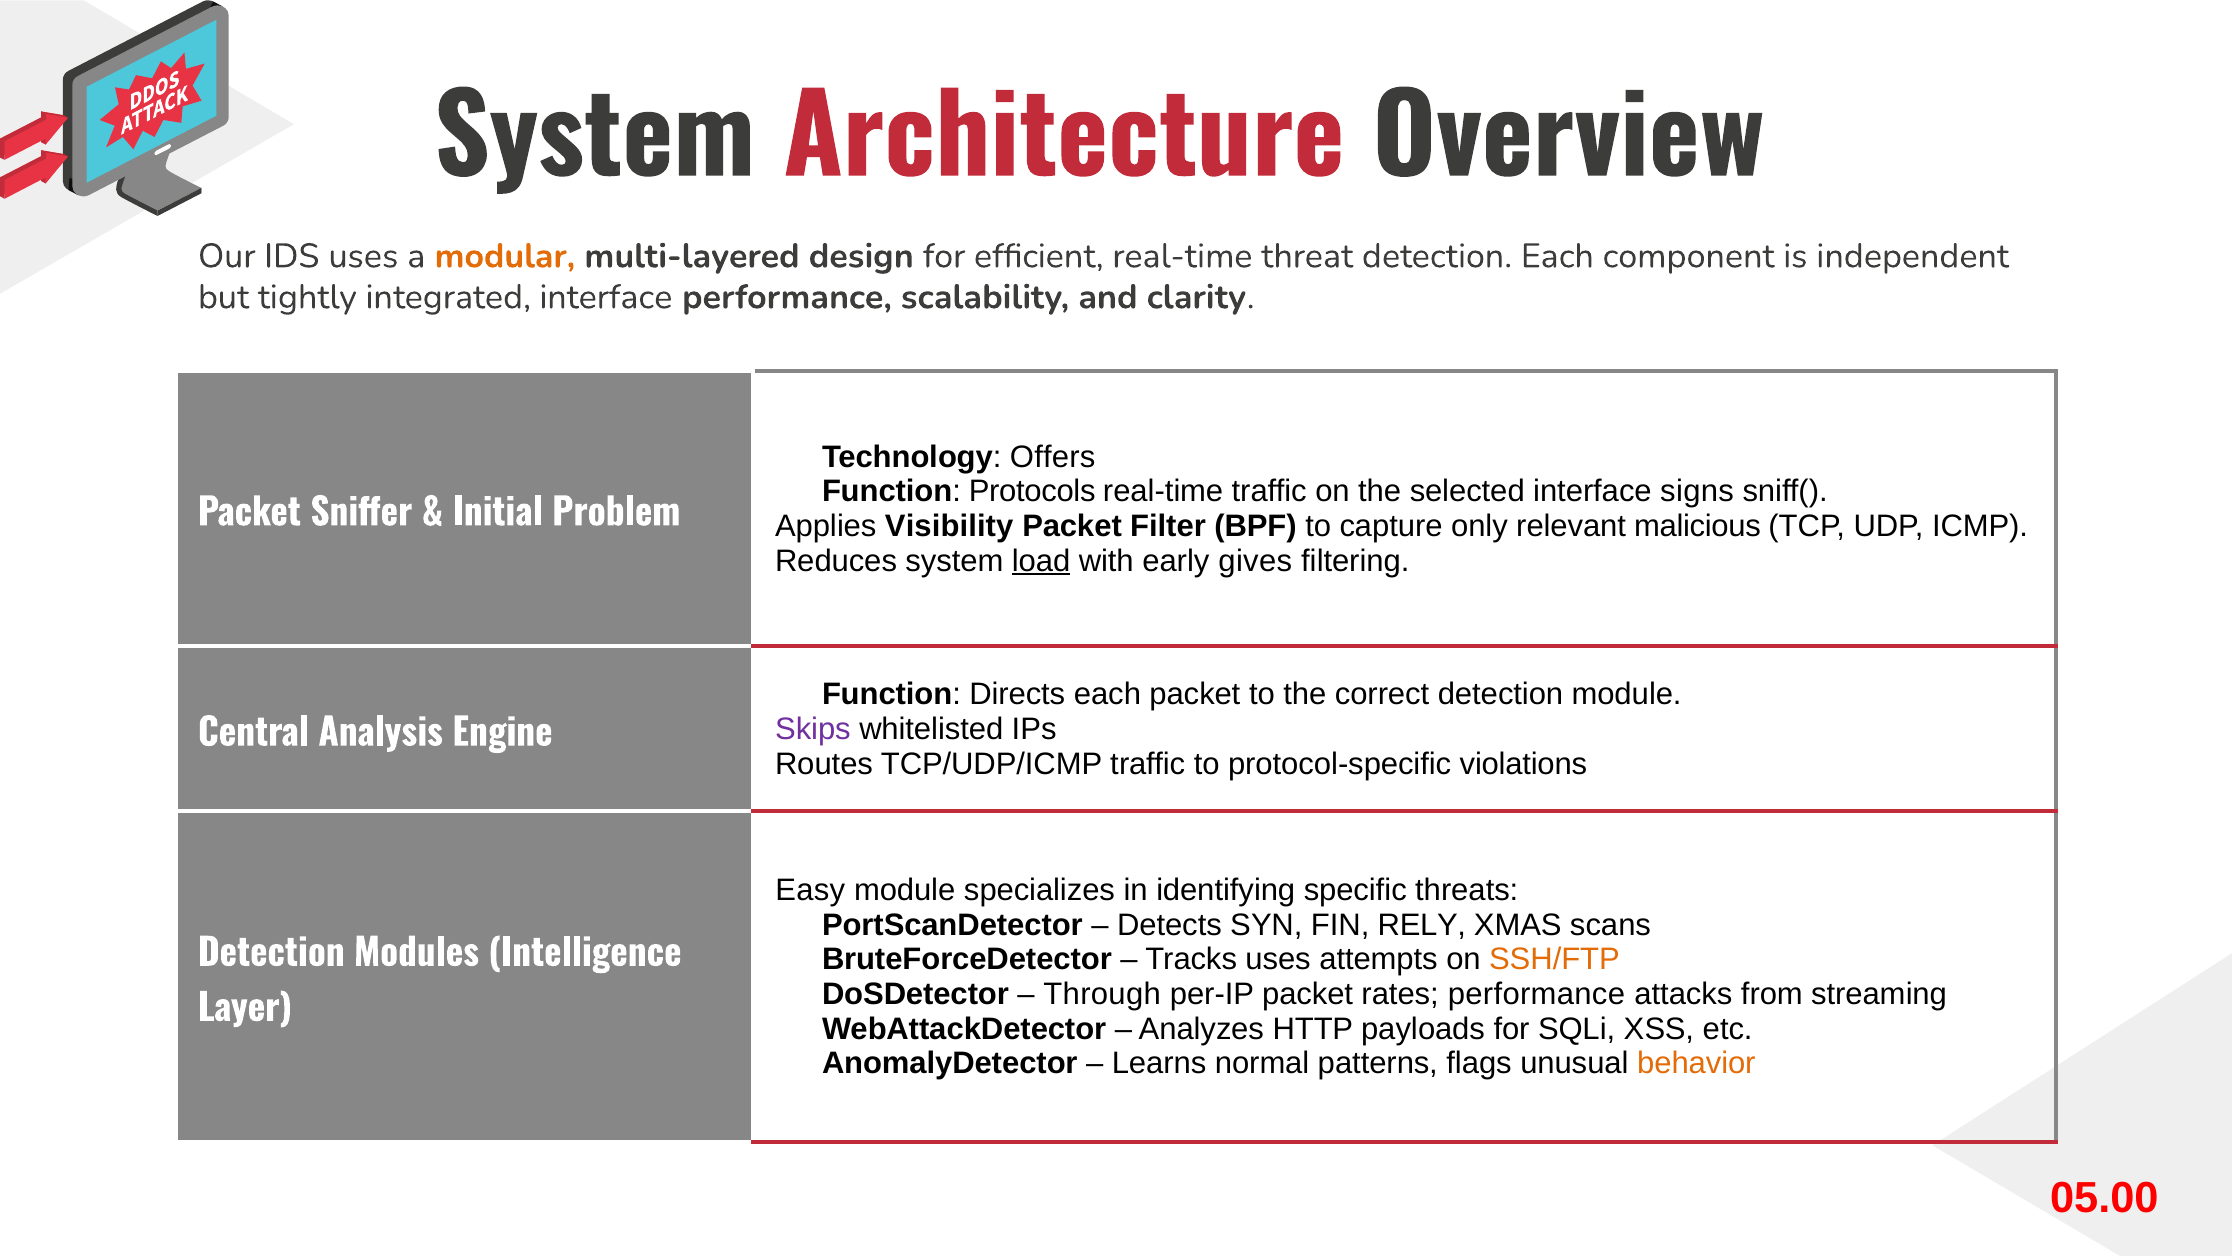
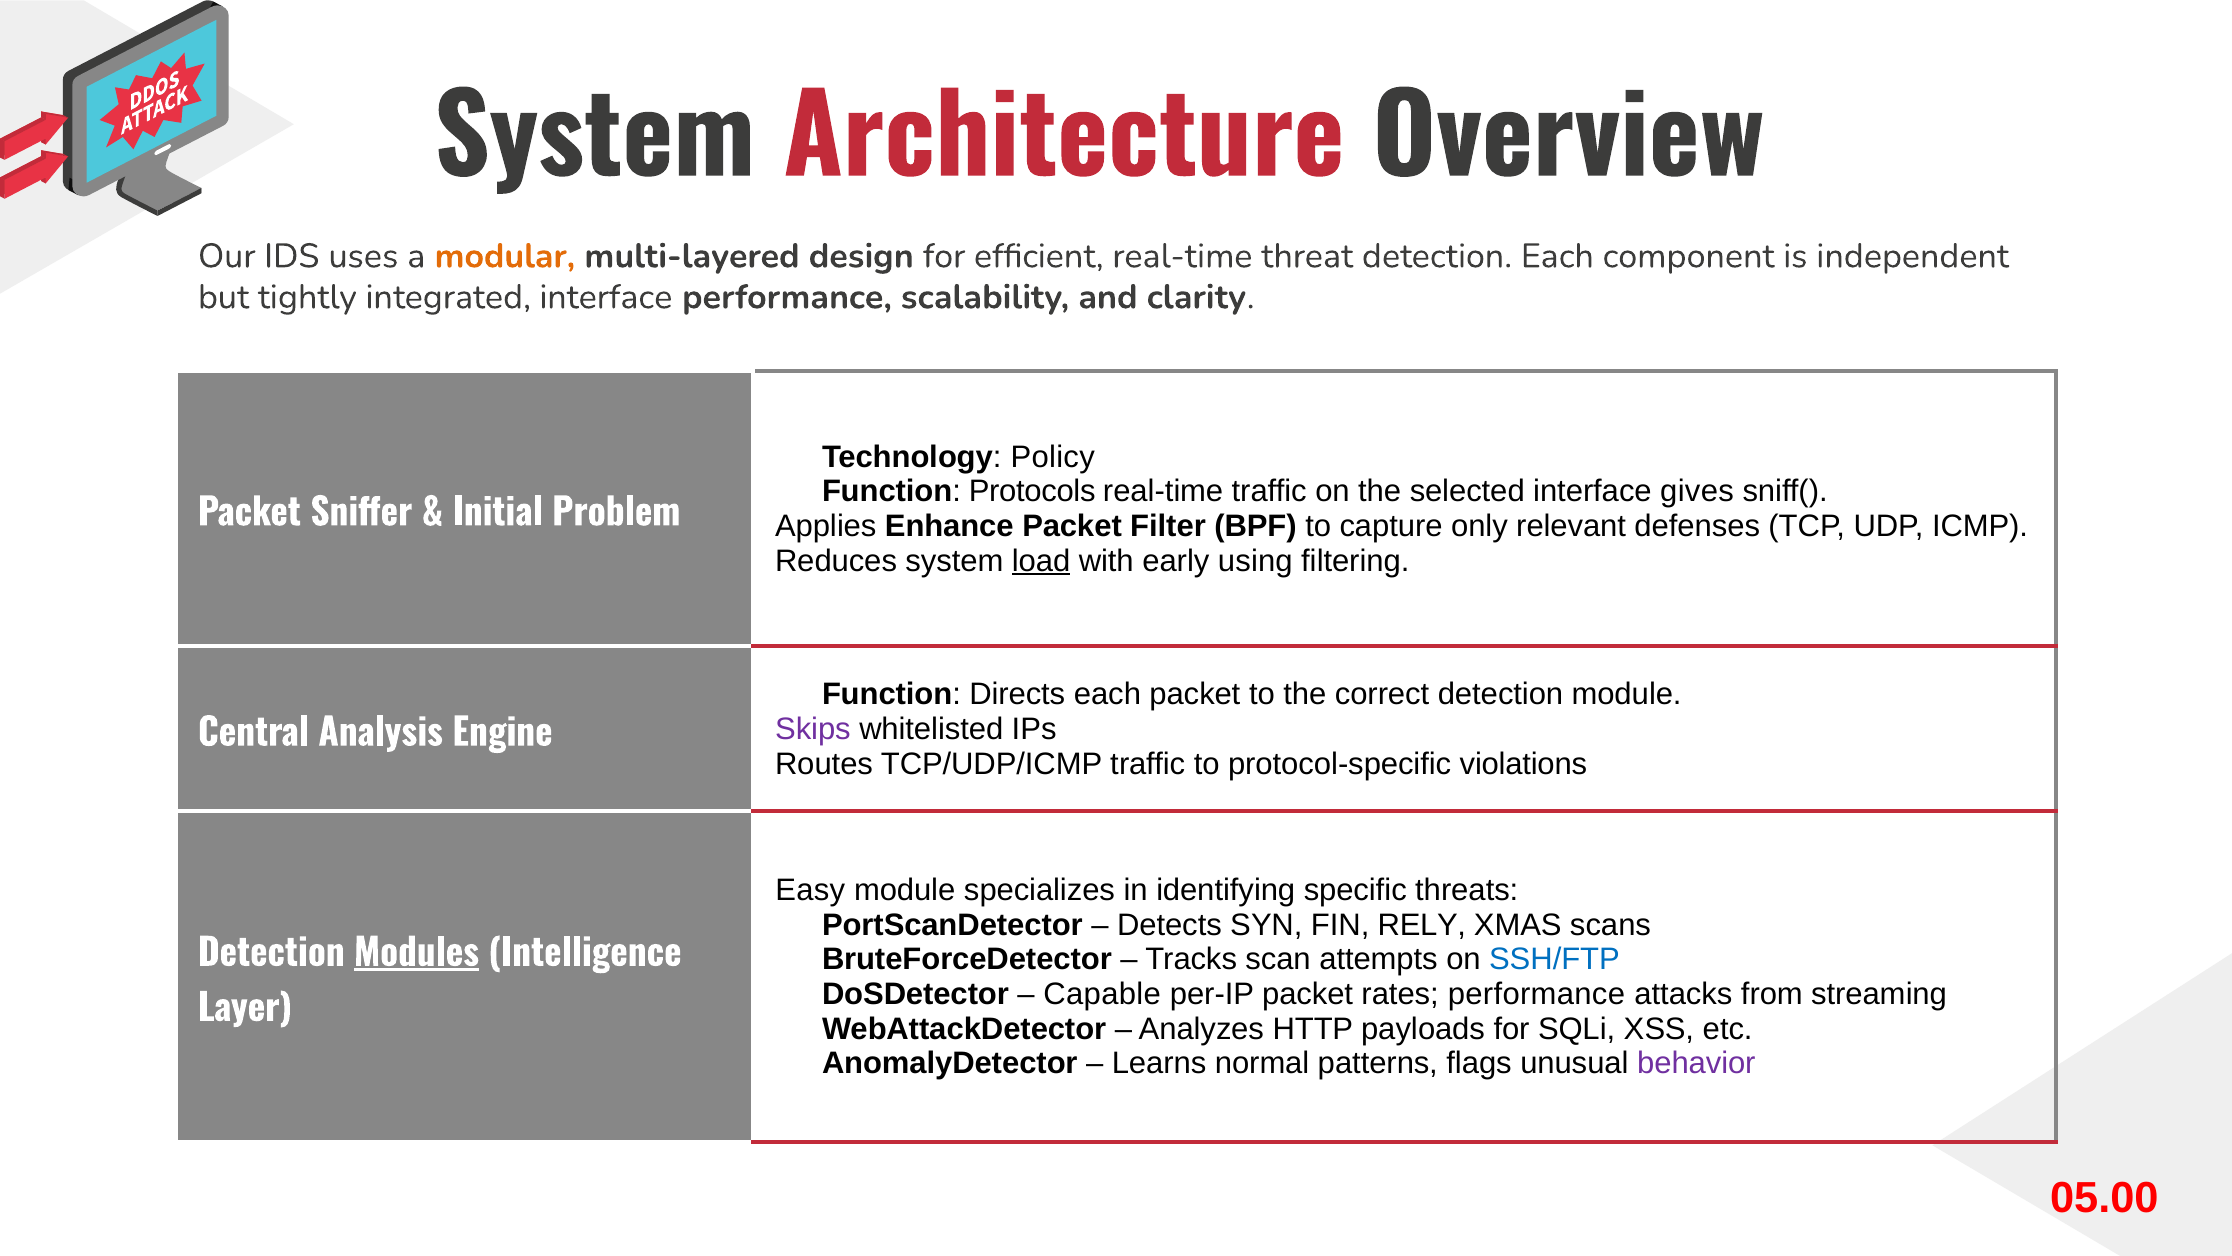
Offers: Offers -> Policy (1053, 457)
signs: signs -> gives (1697, 492)
Visibility: Visibility -> Enhance (949, 526)
malicious: malicious -> defenses (1697, 526)
gives: gives -> using (1255, 561)
Modules underline: none -> present (416, 953)
Tracks uses: uses -> scan (1278, 959)
SSH/FTP colour: orange -> blue (1554, 959)
Through: Through -> Capable (1102, 994)
behavior colour: orange -> purple (1696, 1063)
